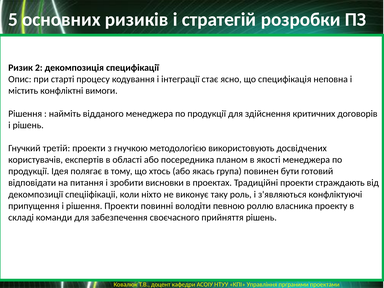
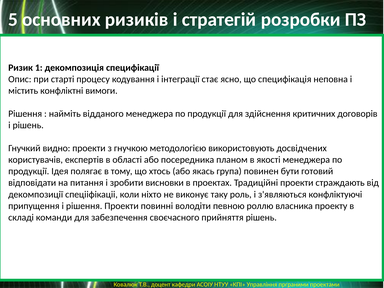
2: 2 -> 1 (39, 68)
третій: третій -> видно (56, 148)
